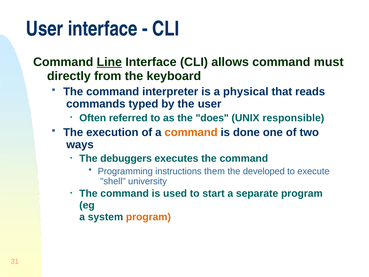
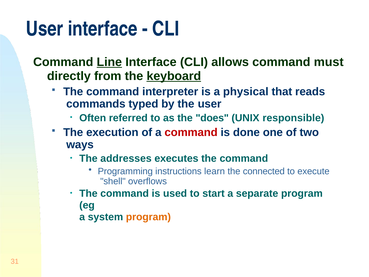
keyboard underline: none -> present (174, 76)
command colour: orange -> red (191, 132)
debuggers: debuggers -> addresses (126, 158)
them: them -> learn (215, 171)
developed: developed -> connected (264, 171)
university: university -> overflows (147, 181)
